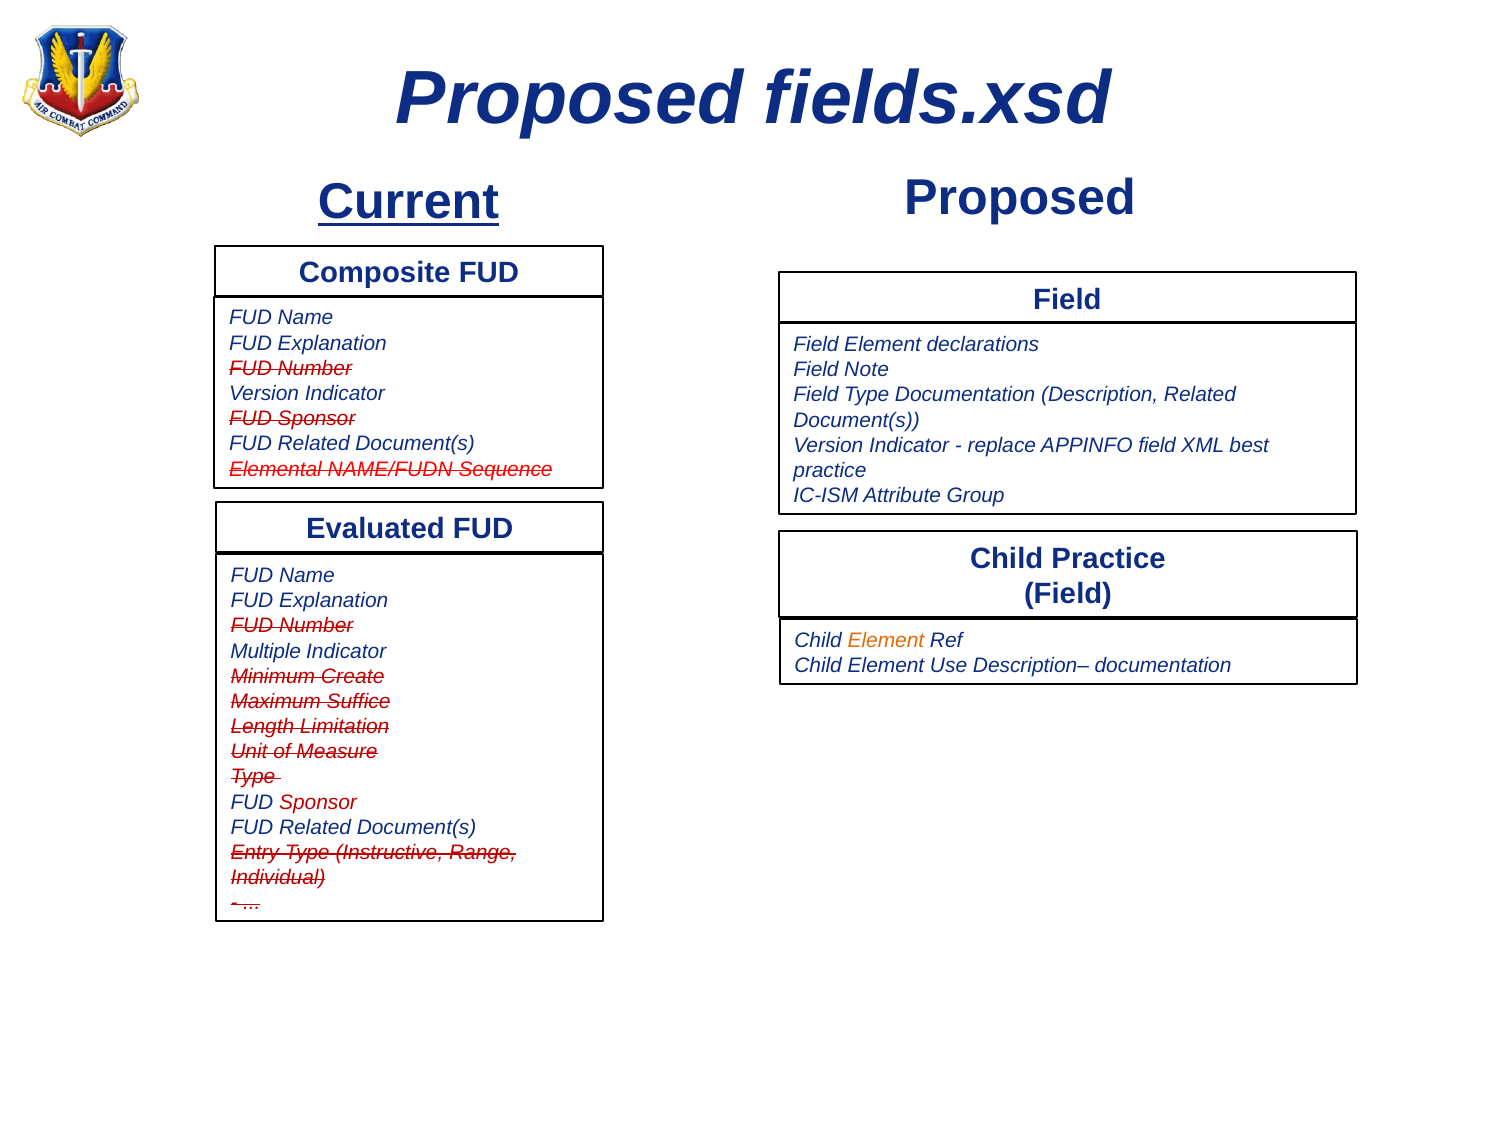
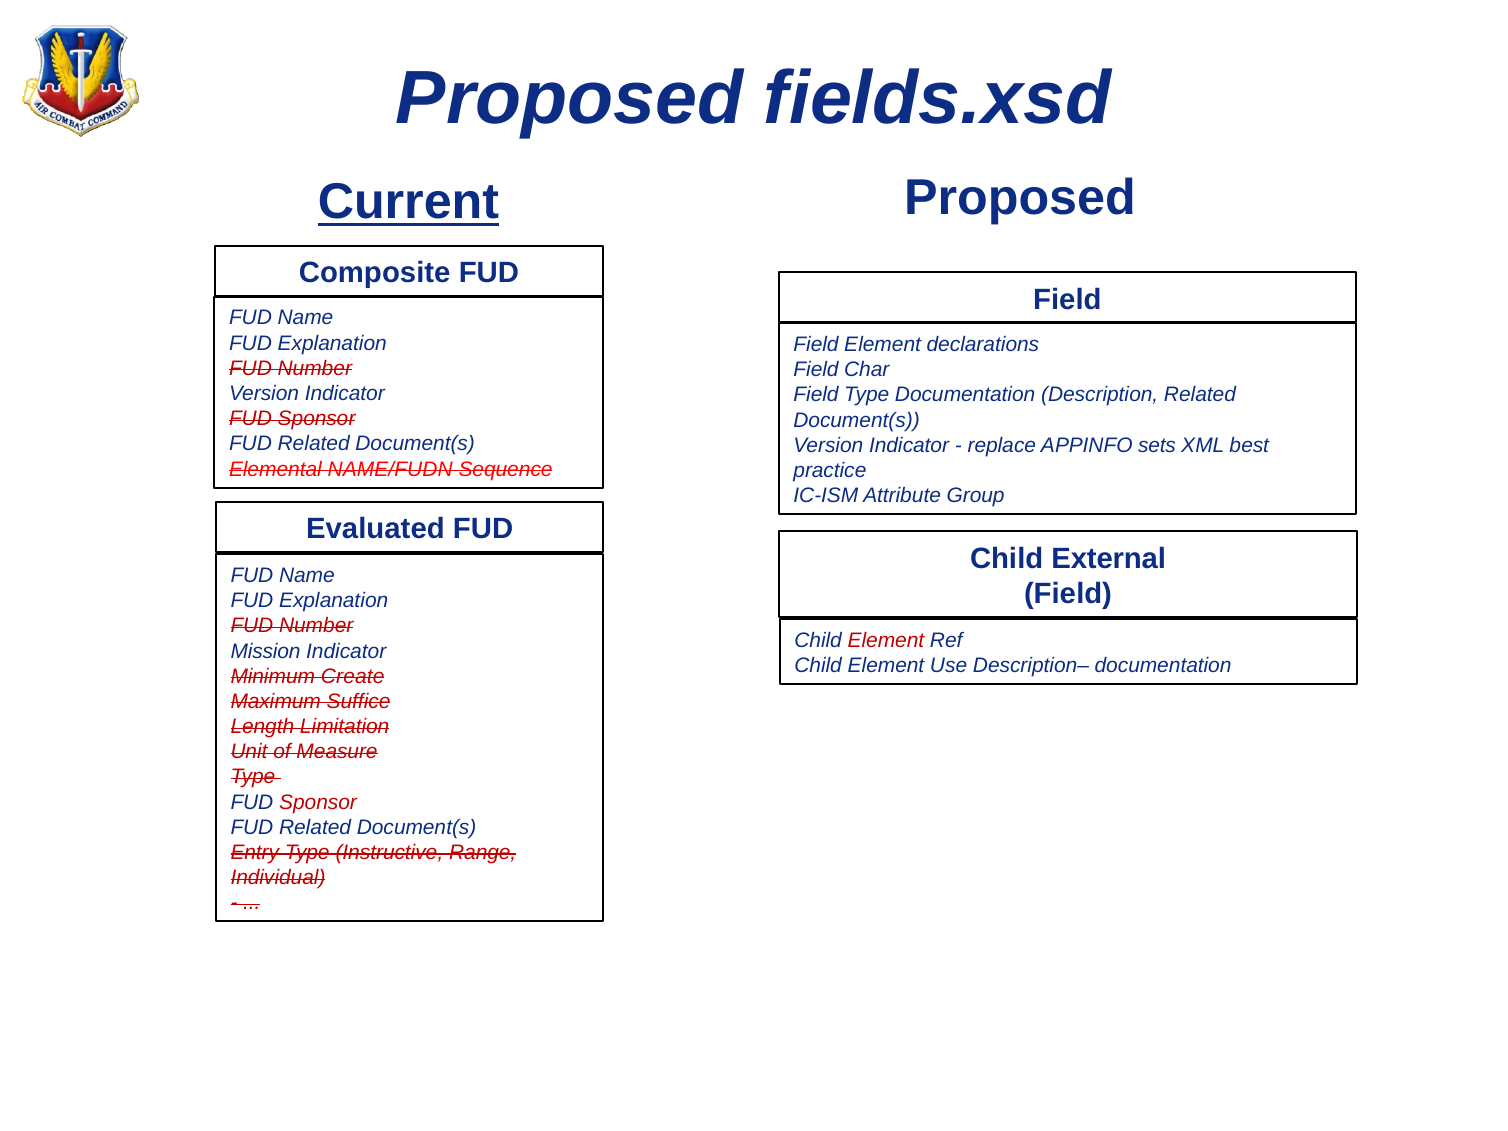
Note: Note -> Char (867, 370)
APPINFO field: field -> sets (1157, 445)
Child Practice: Practice -> External (1109, 558)
Element colour: orange -> red (886, 640)
Multiple: Multiple -> Mission (266, 651)
